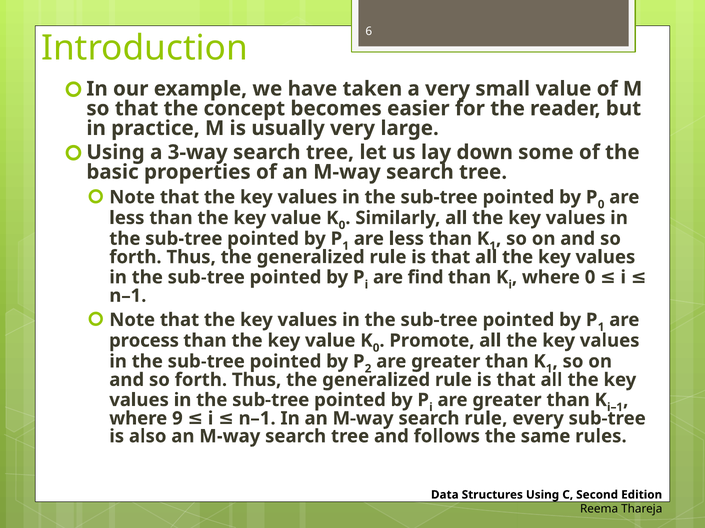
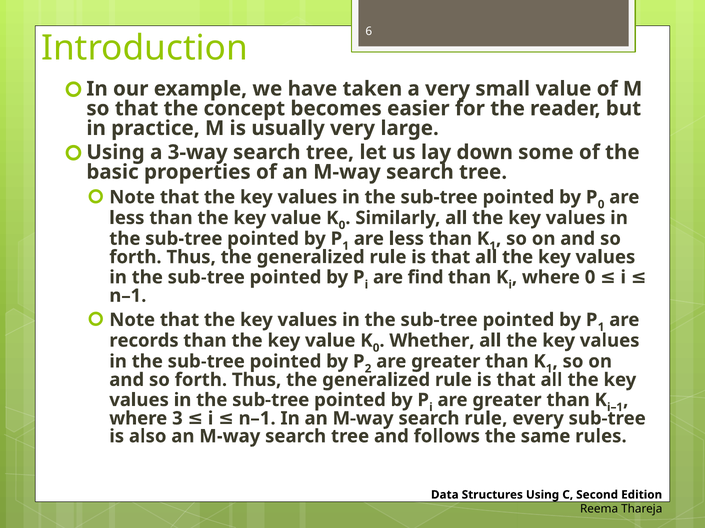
process: process -> records (144, 341)
Promote: Promote -> Whether (432, 341)
9: 9 -> 3 (177, 419)
